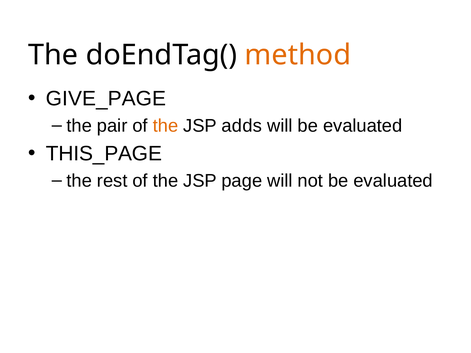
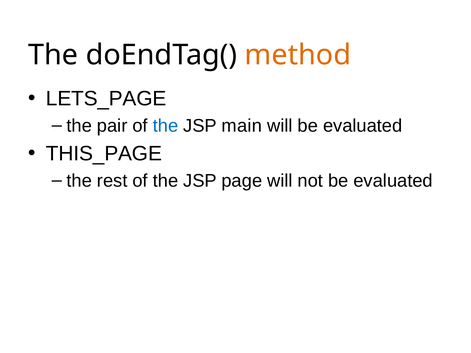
GIVE_PAGE: GIVE_PAGE -> LETS_PAGE (106, 99)
the colour: orange -> blue (165, 126)
adds: adds -> main (242, 126)
